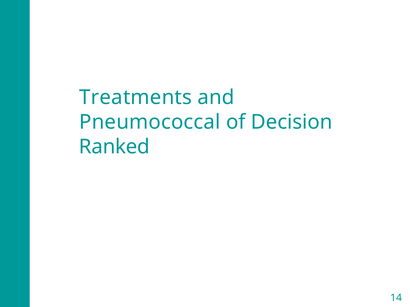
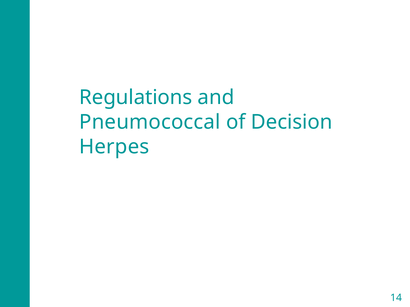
Treatments: Treatments -> Regulations (136, 98)
Ranked: Ranked -> Herpes (114, 147)
